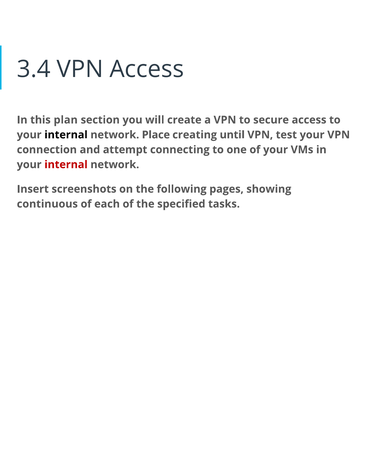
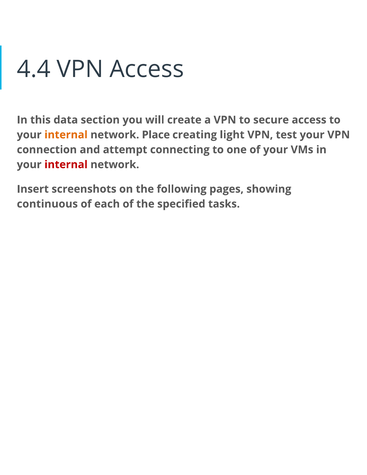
3.4: 3.4 -> 4.4 (34, 69)
plan: plan -> data (66, 120)
internal colour: black -> orange (66, 135)
until: until -> light (232, 135)
